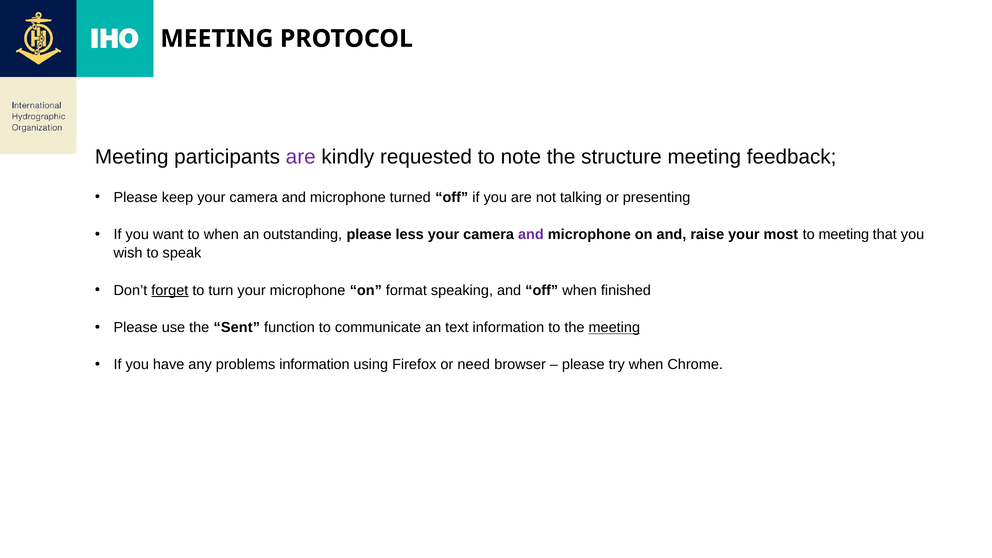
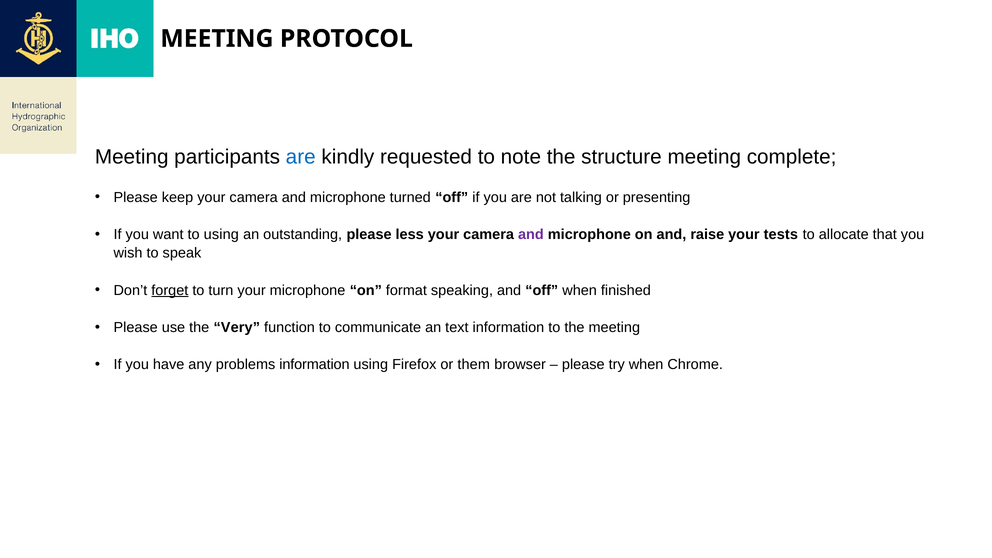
are colour: purple -> blue (301, 157)
feedback: feedback -> complete (792, 157)
to when: when -> using (221, 235)
most: most -> tests (781, 235)
to meeting: meeting -> allocate (844, 235)
Sent: Sent -> Very (237, 328)
meeting underline: present -> none (614, 328)
need: need -> them (474, 365)
